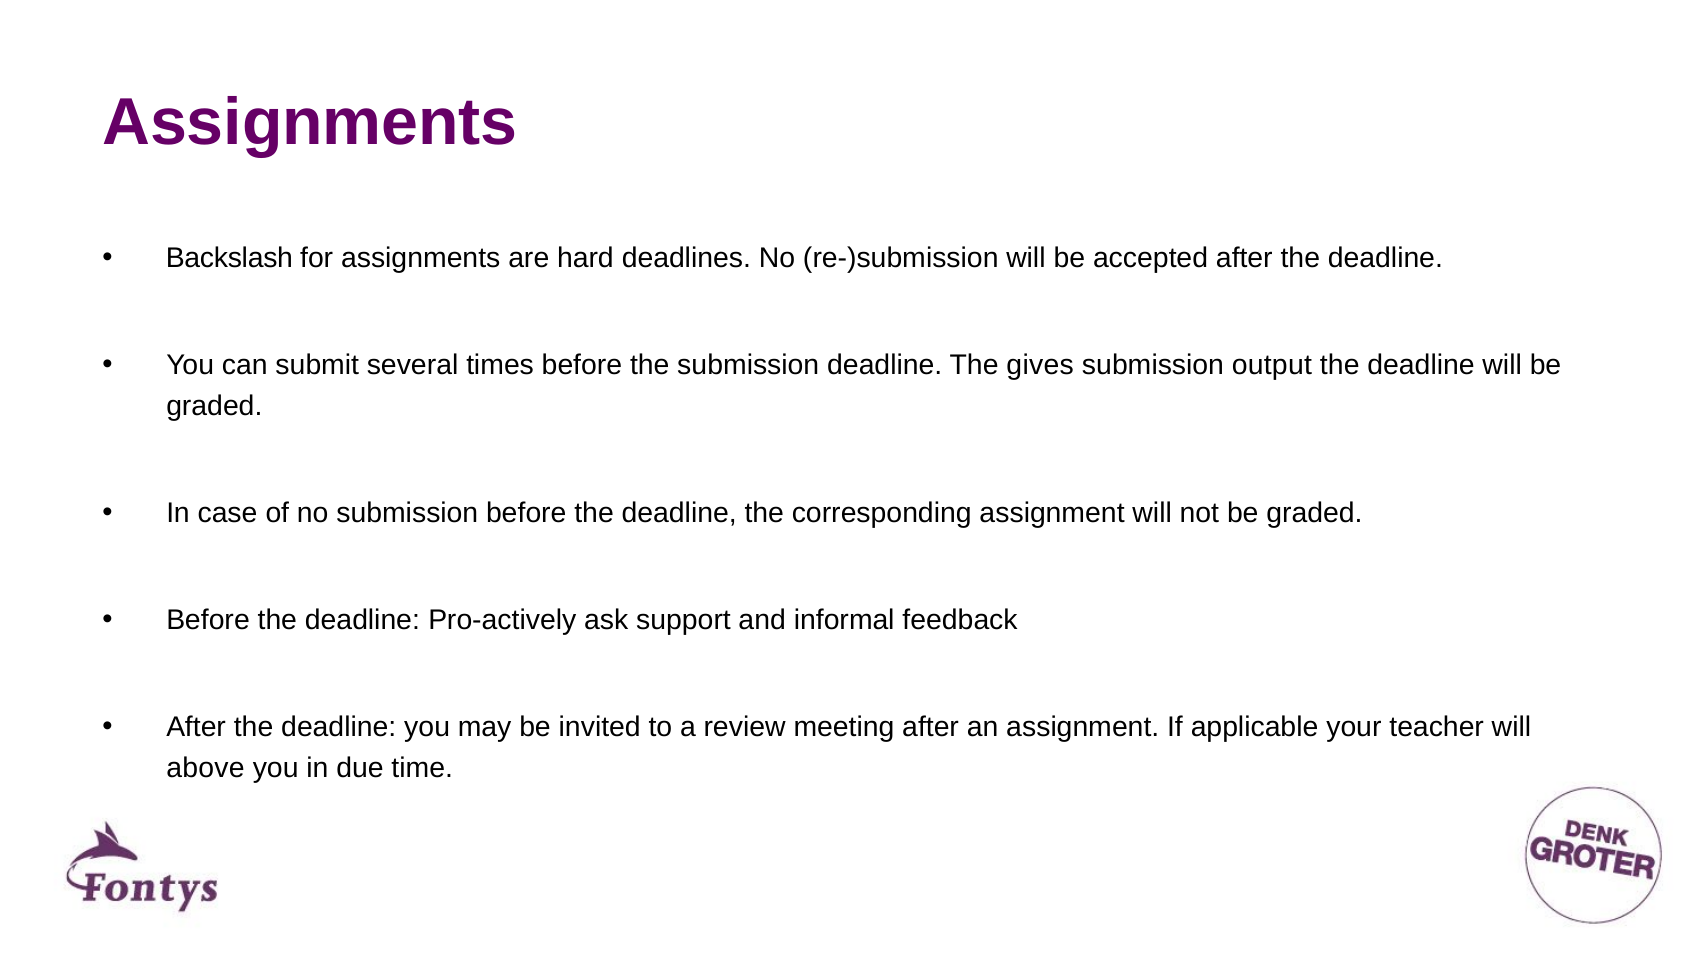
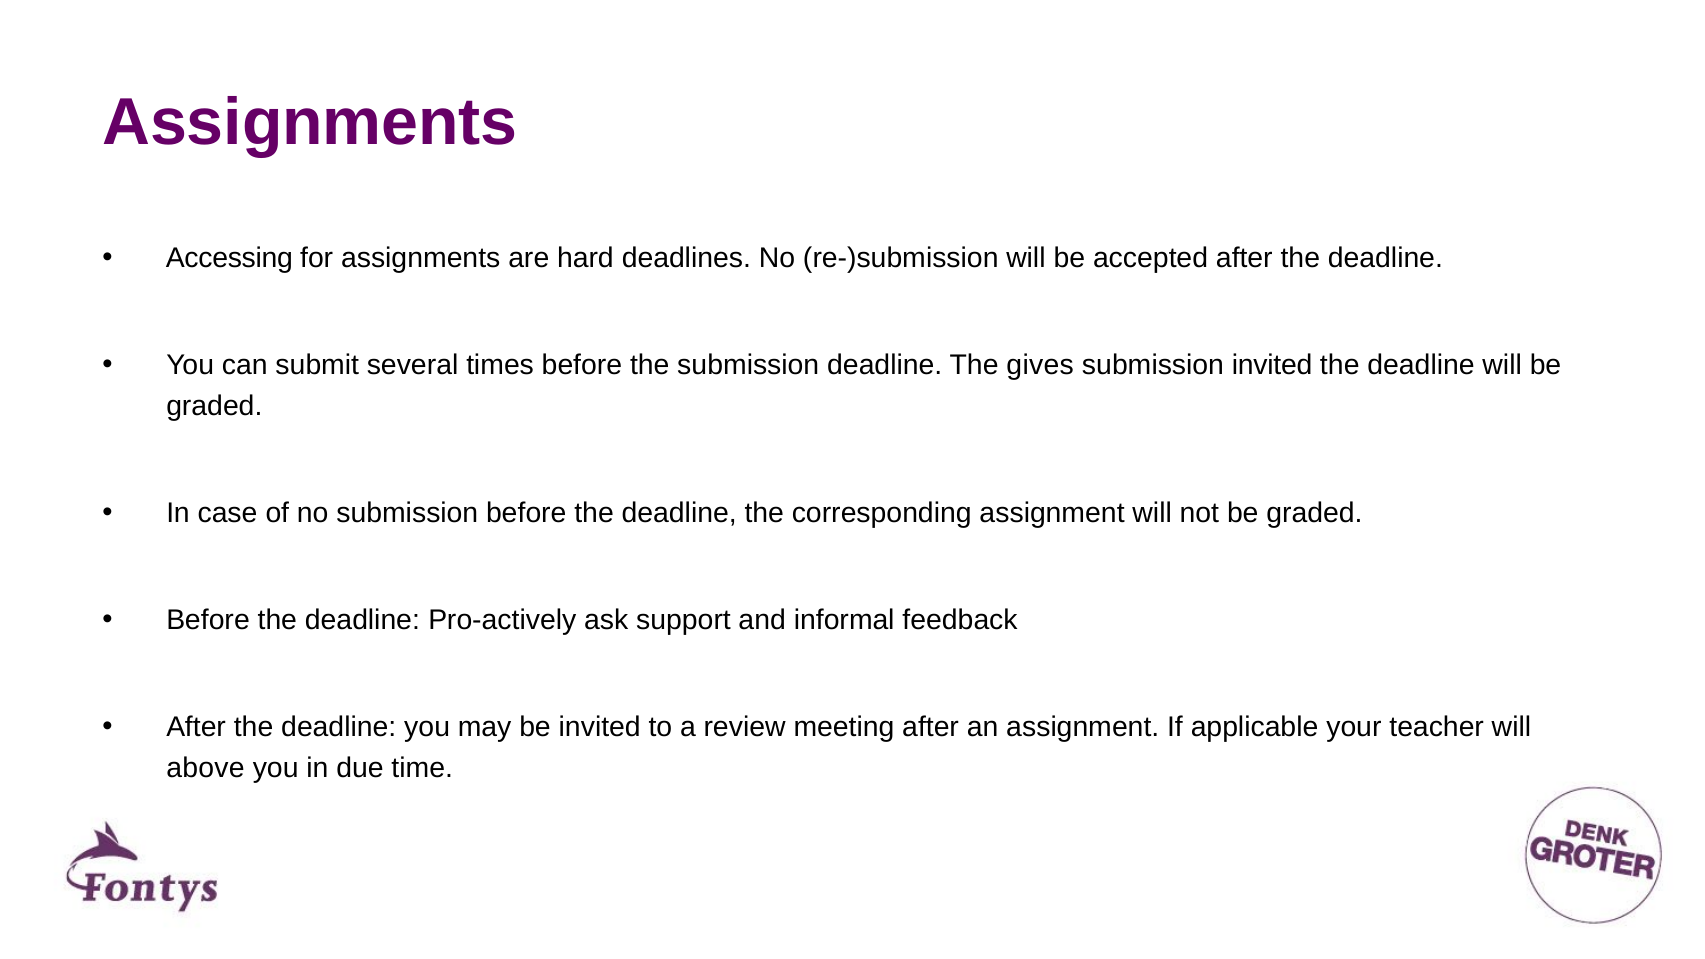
Backslash: Backslash -> Accessing (229, 258)
submission output: output -> invited (1272, 365)
